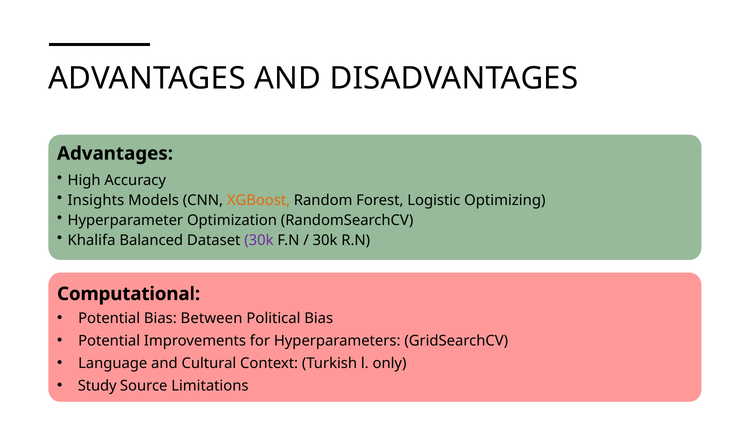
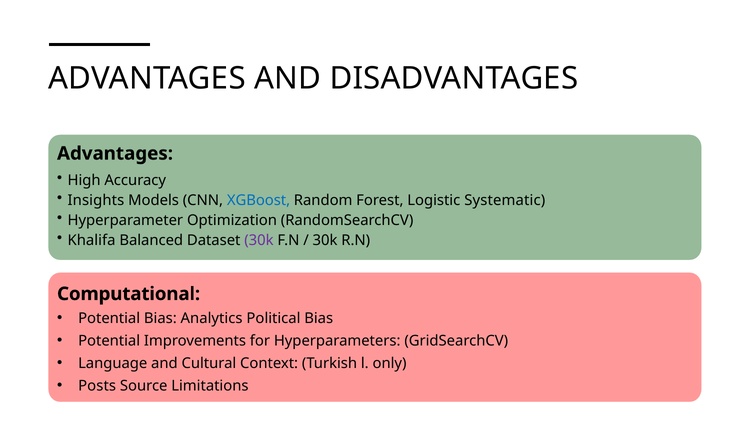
XGBoost colour: orange -> blue (259, 200)
Optimizing: Optimizing -> Systematic (505, 200)
Between: Between -> Analytics (212, 318)
Study: Study -> Posts (97, 386)
